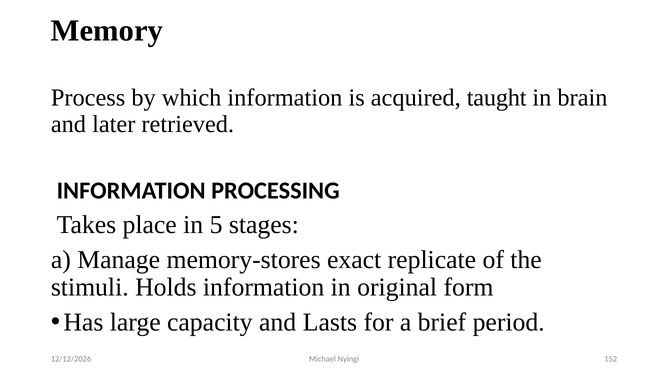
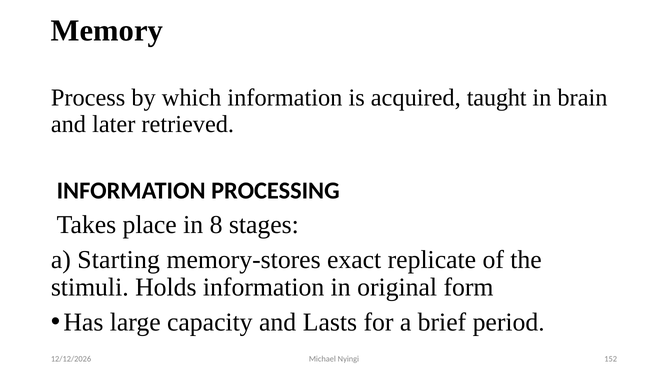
5: 5 -> 8 (216, 225)
Manage: Manage -> Starting (119, 259)
